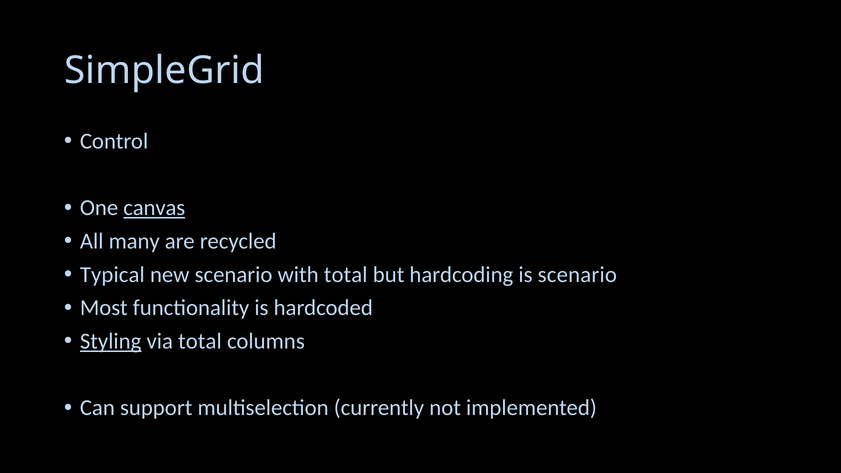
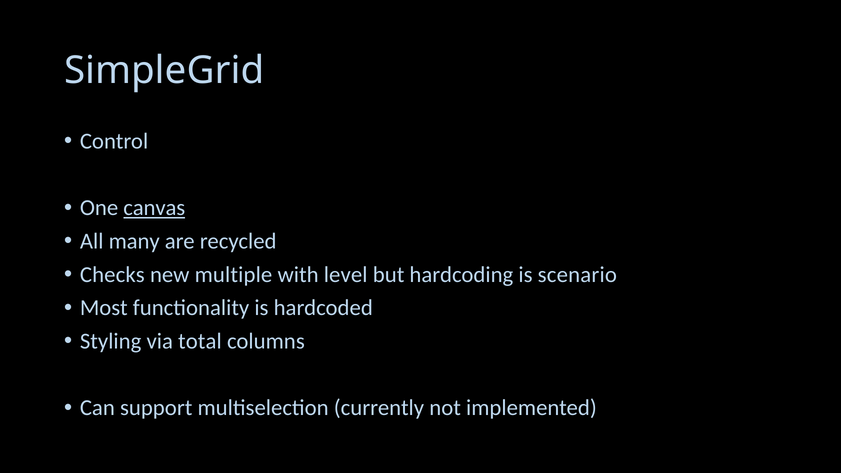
Typical: Typical -> Checks (112, 275)
new scenario: scenario -> multiple (233, 275)
with total: total -> level (346, 275)
Styling underline: present -> none (111, 341)
